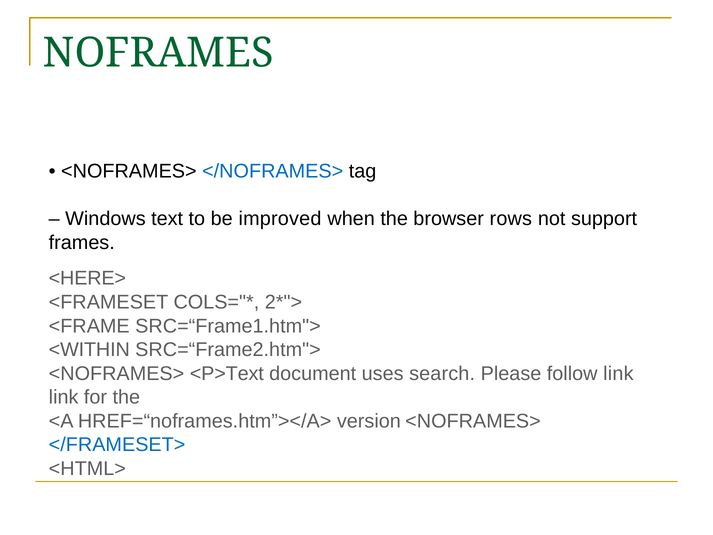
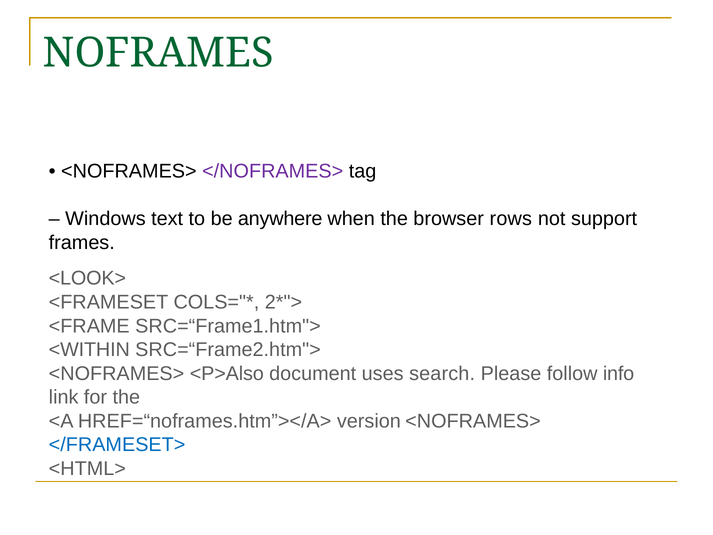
</NOFRAMES> colour: blue -> purple (273, 171)
improved: improved -> anywhere (280, 219)
<HERE>: <HERE> -> <LOOK> (87, 278)
<P>Text: <P>Text -> <P>Also (227, 373)
follow link: link -> info (619, 373)
